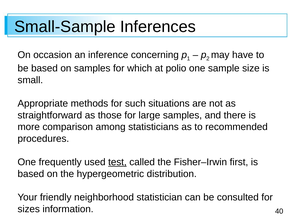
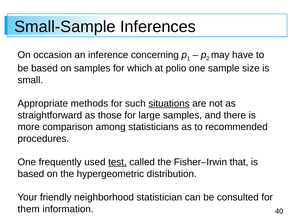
situations underline: none -> present (169, 103)
first: first -> that (239, 162)
sizes: sizes -> them (29, 209)
